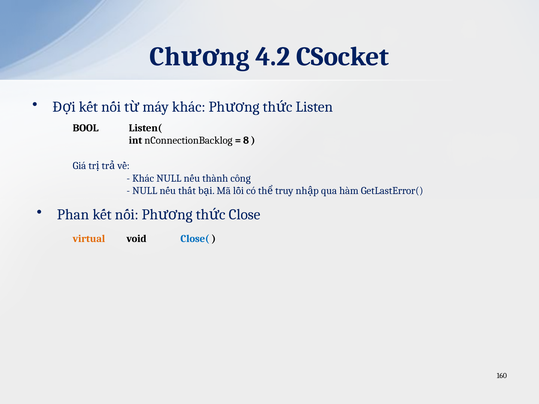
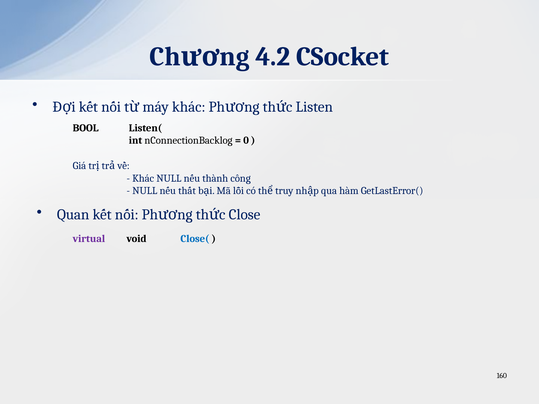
8: 8 -> 0 (246, 141)
Phan: Phan -> Quan (73, 215)
virtual colour: orange -> purple (89, 239)
